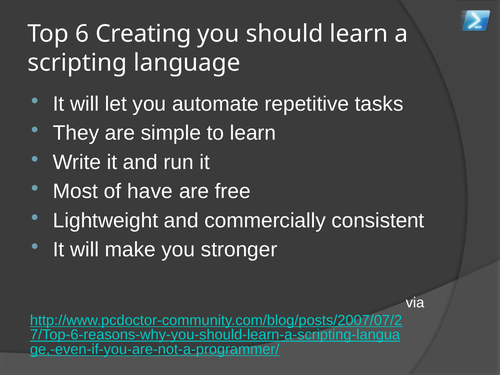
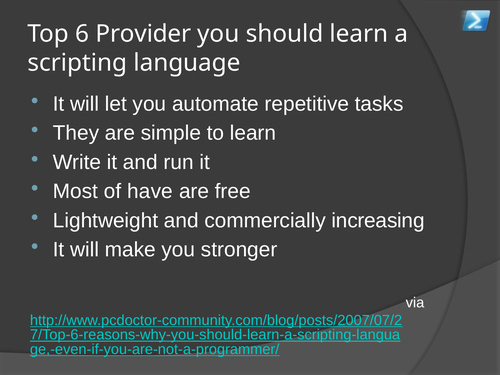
Creating: Creating -> Provider (143, 34)
consistent: consistent -> increasing (378, 221)
